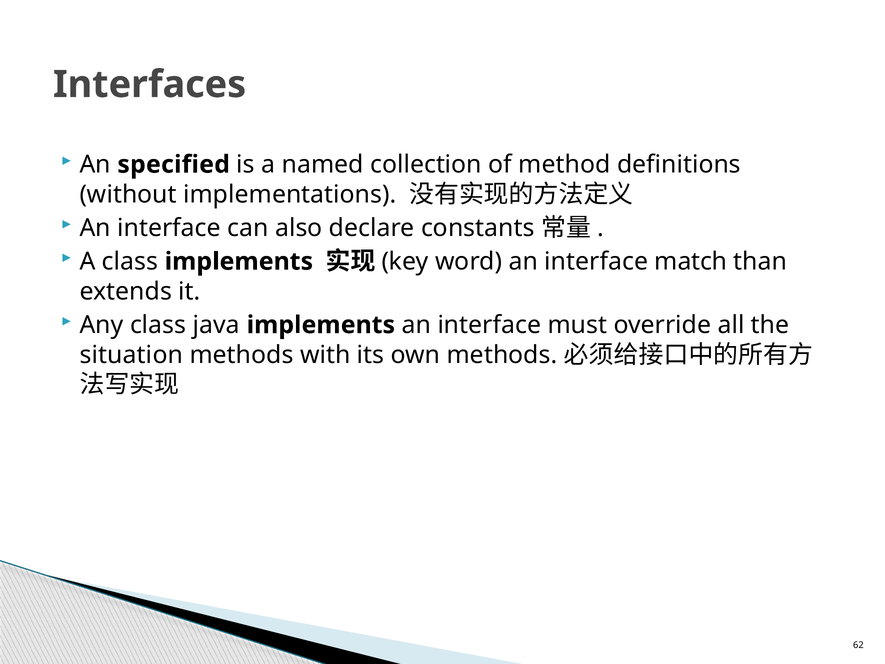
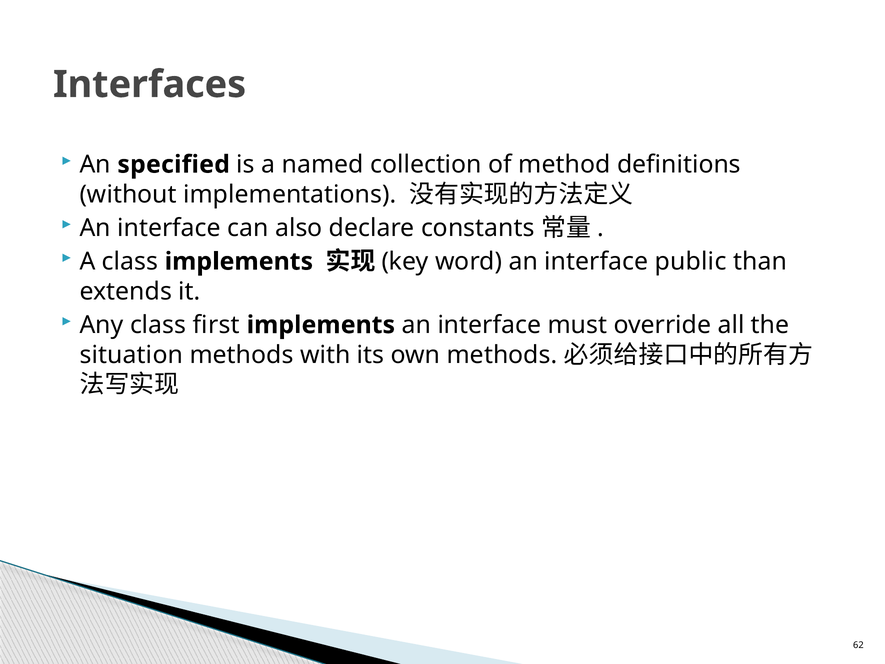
match: match -> public (691, 261)
java: java -> first (216, 325)
